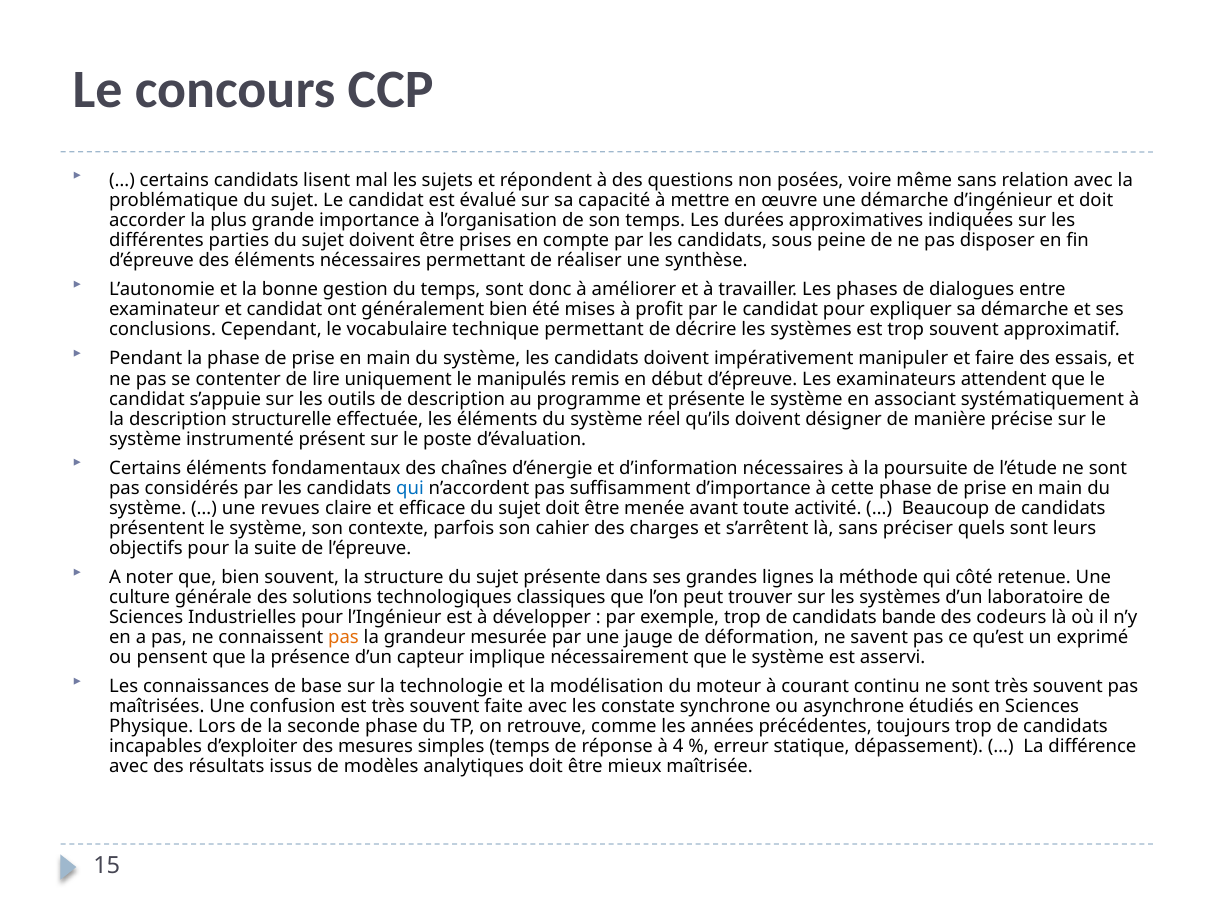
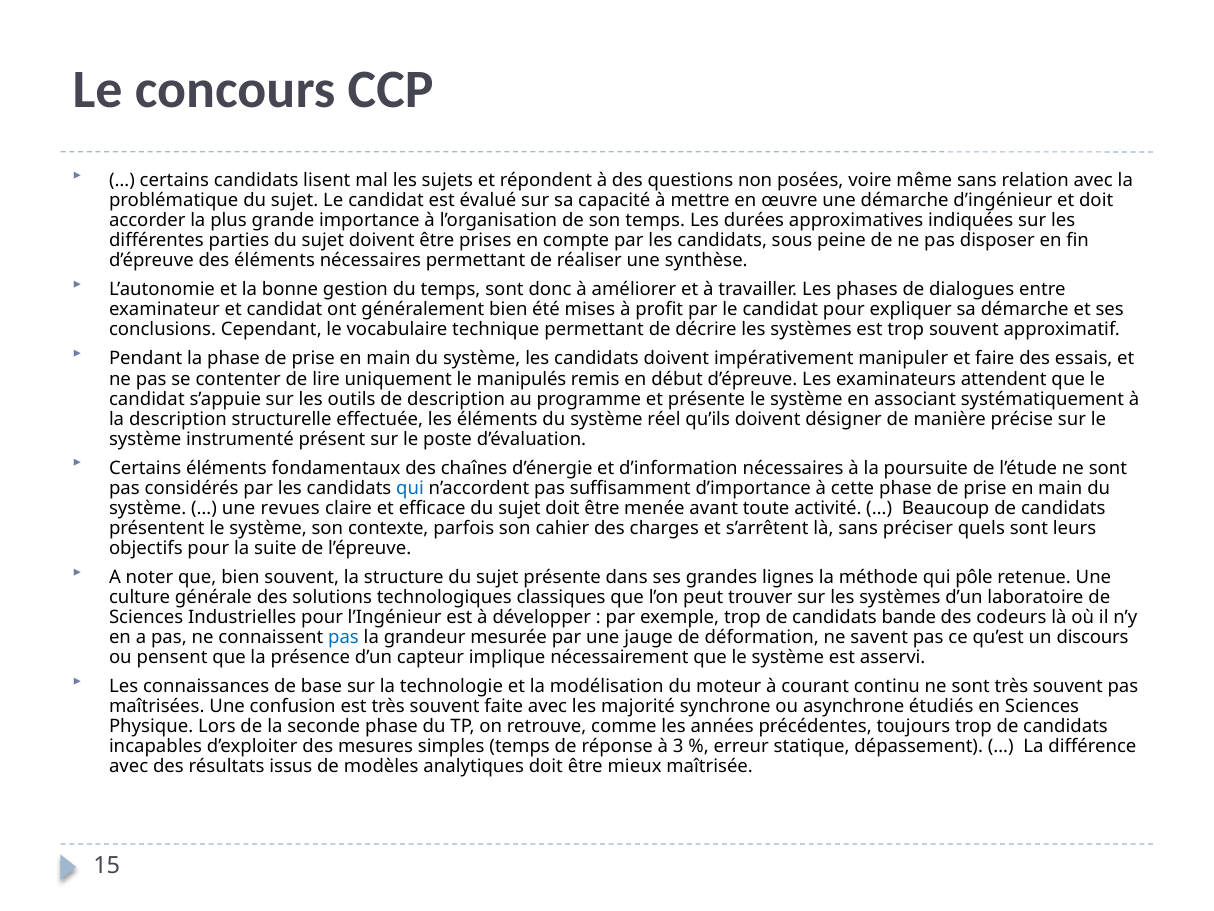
côté: côté -> pôle (974, 577)
pas colour: orange -> blue (343, 637)
exprimé: exprimé -> discours (1093, 637)
constate: constate -> majorité (638, 706)
4: 4 -> 3 (678, 746)
